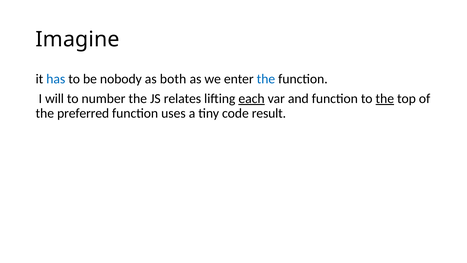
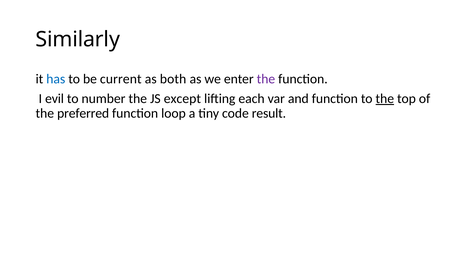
Imagine: Imagine -> Similarly (78, 39)
nobody: nobody -> current (121, 79)
the colour: blue -> purple (266, 79)
will: will -> evil (55, 99)
relates: relates -> except (182, 99)
each underline: present -> none (252, 99)
uses: uses -> loop (173, 113)
